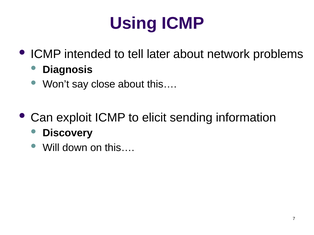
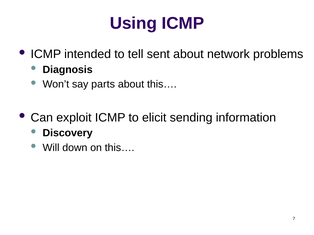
later: later -> sent (158, 54)
close: close -> parts (103, 84)
